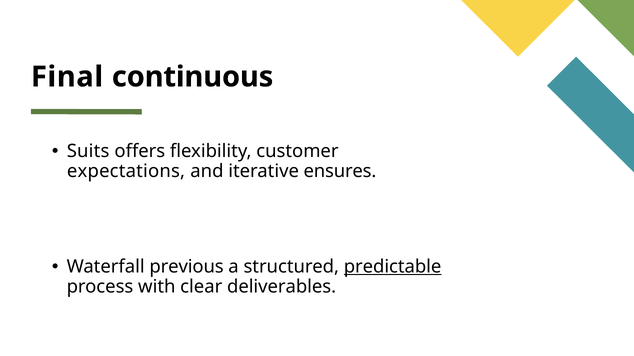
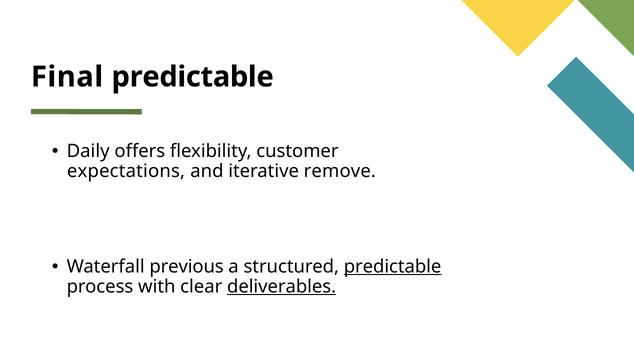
Final continuous: continuous -> predictable (193, 77)
Suits: Suits -> Daily (88, 151)
ensures: ensures -> remove (340, 171)
deliverables underline: none -> present (282, 287)
